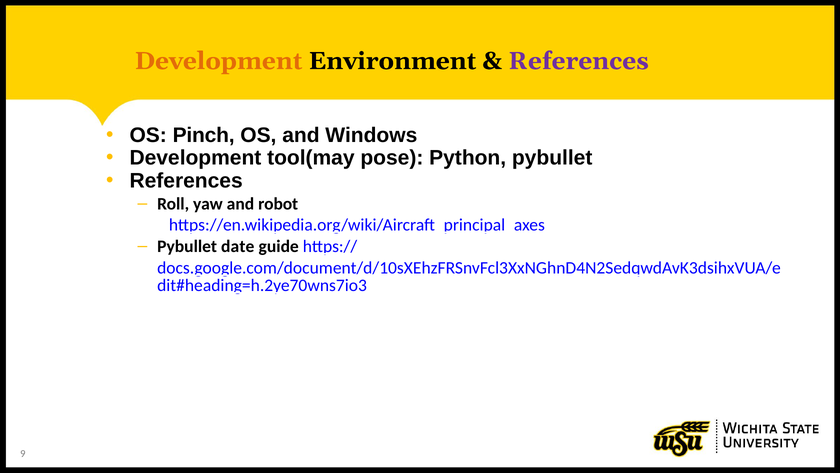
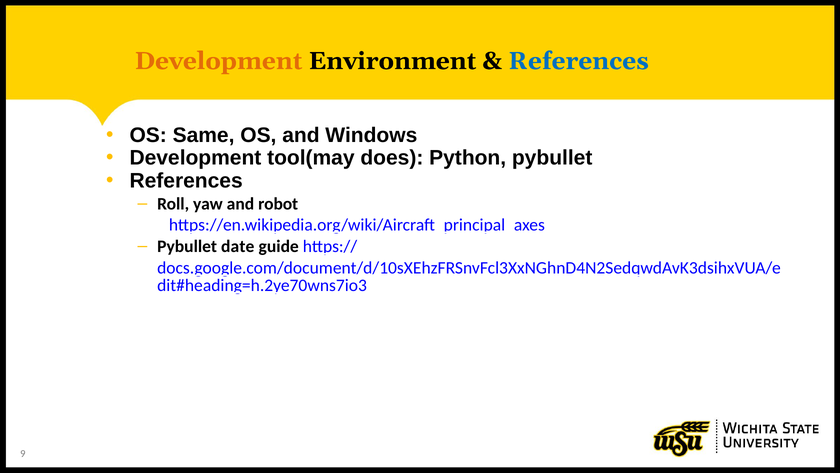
References colour: purple -> blue (579, 61)
Pinch: Pinch -> Same (204, 135)
pose: pose -> does (392, 158)
